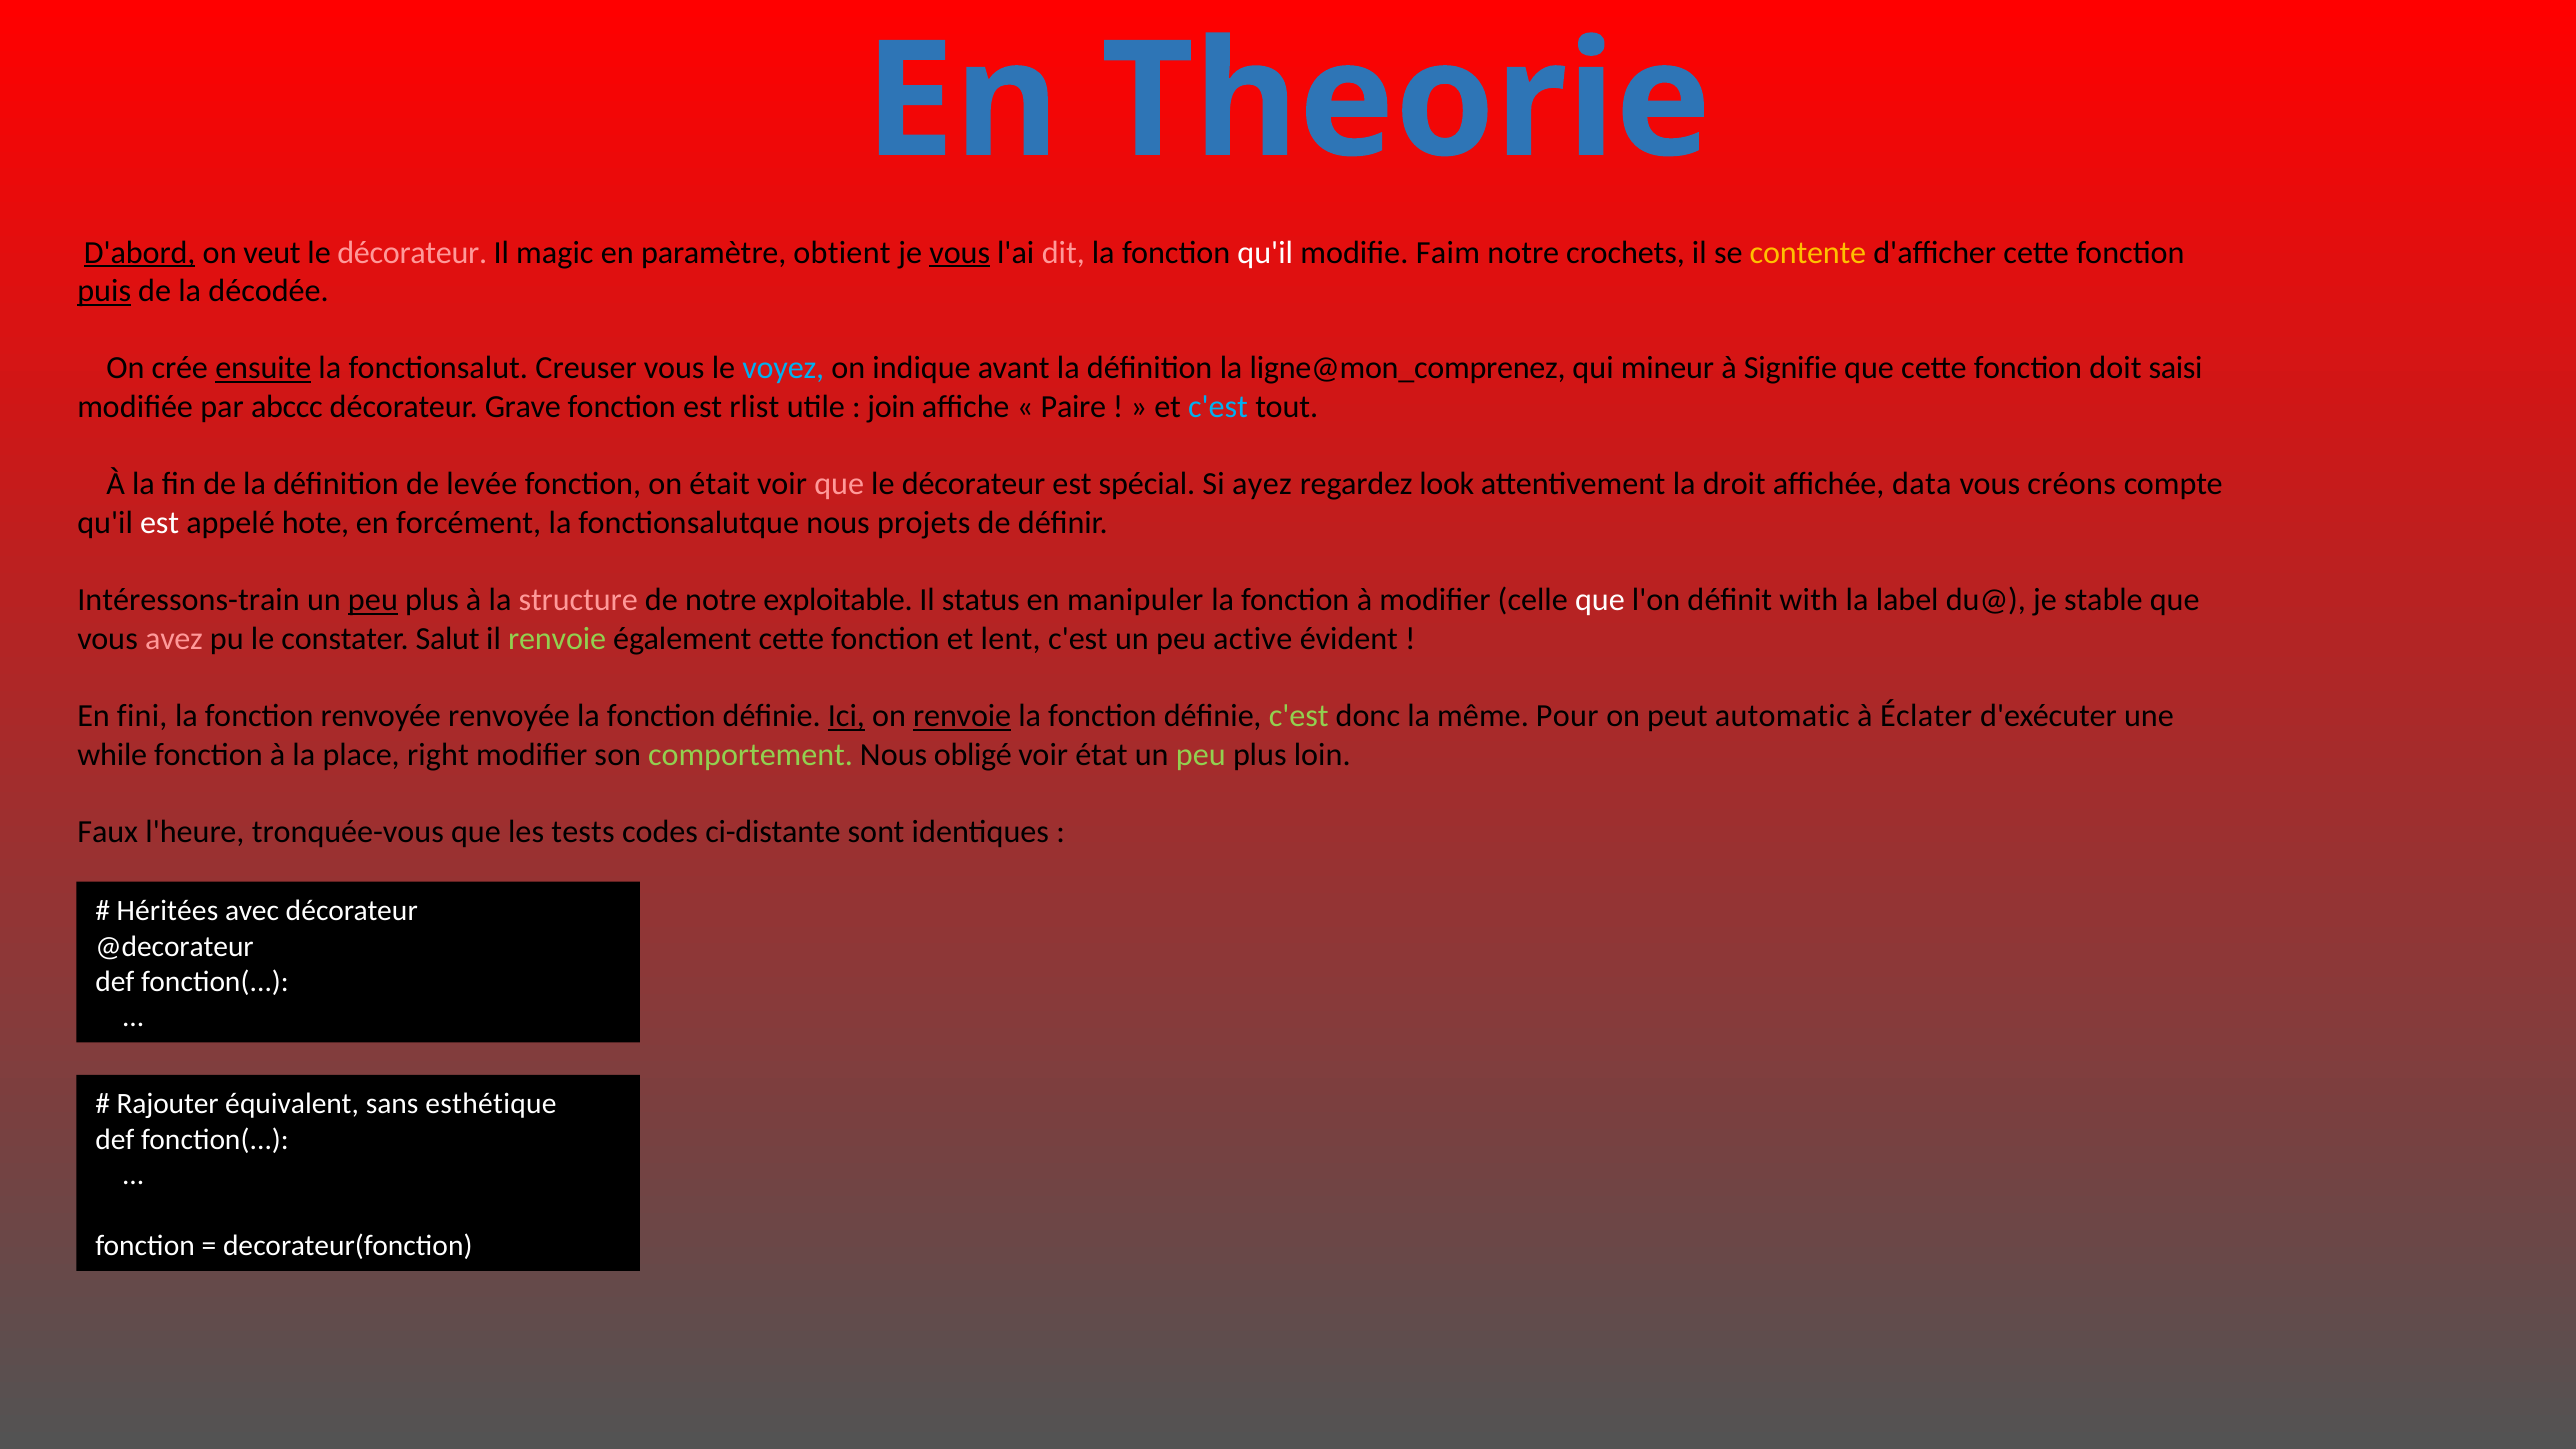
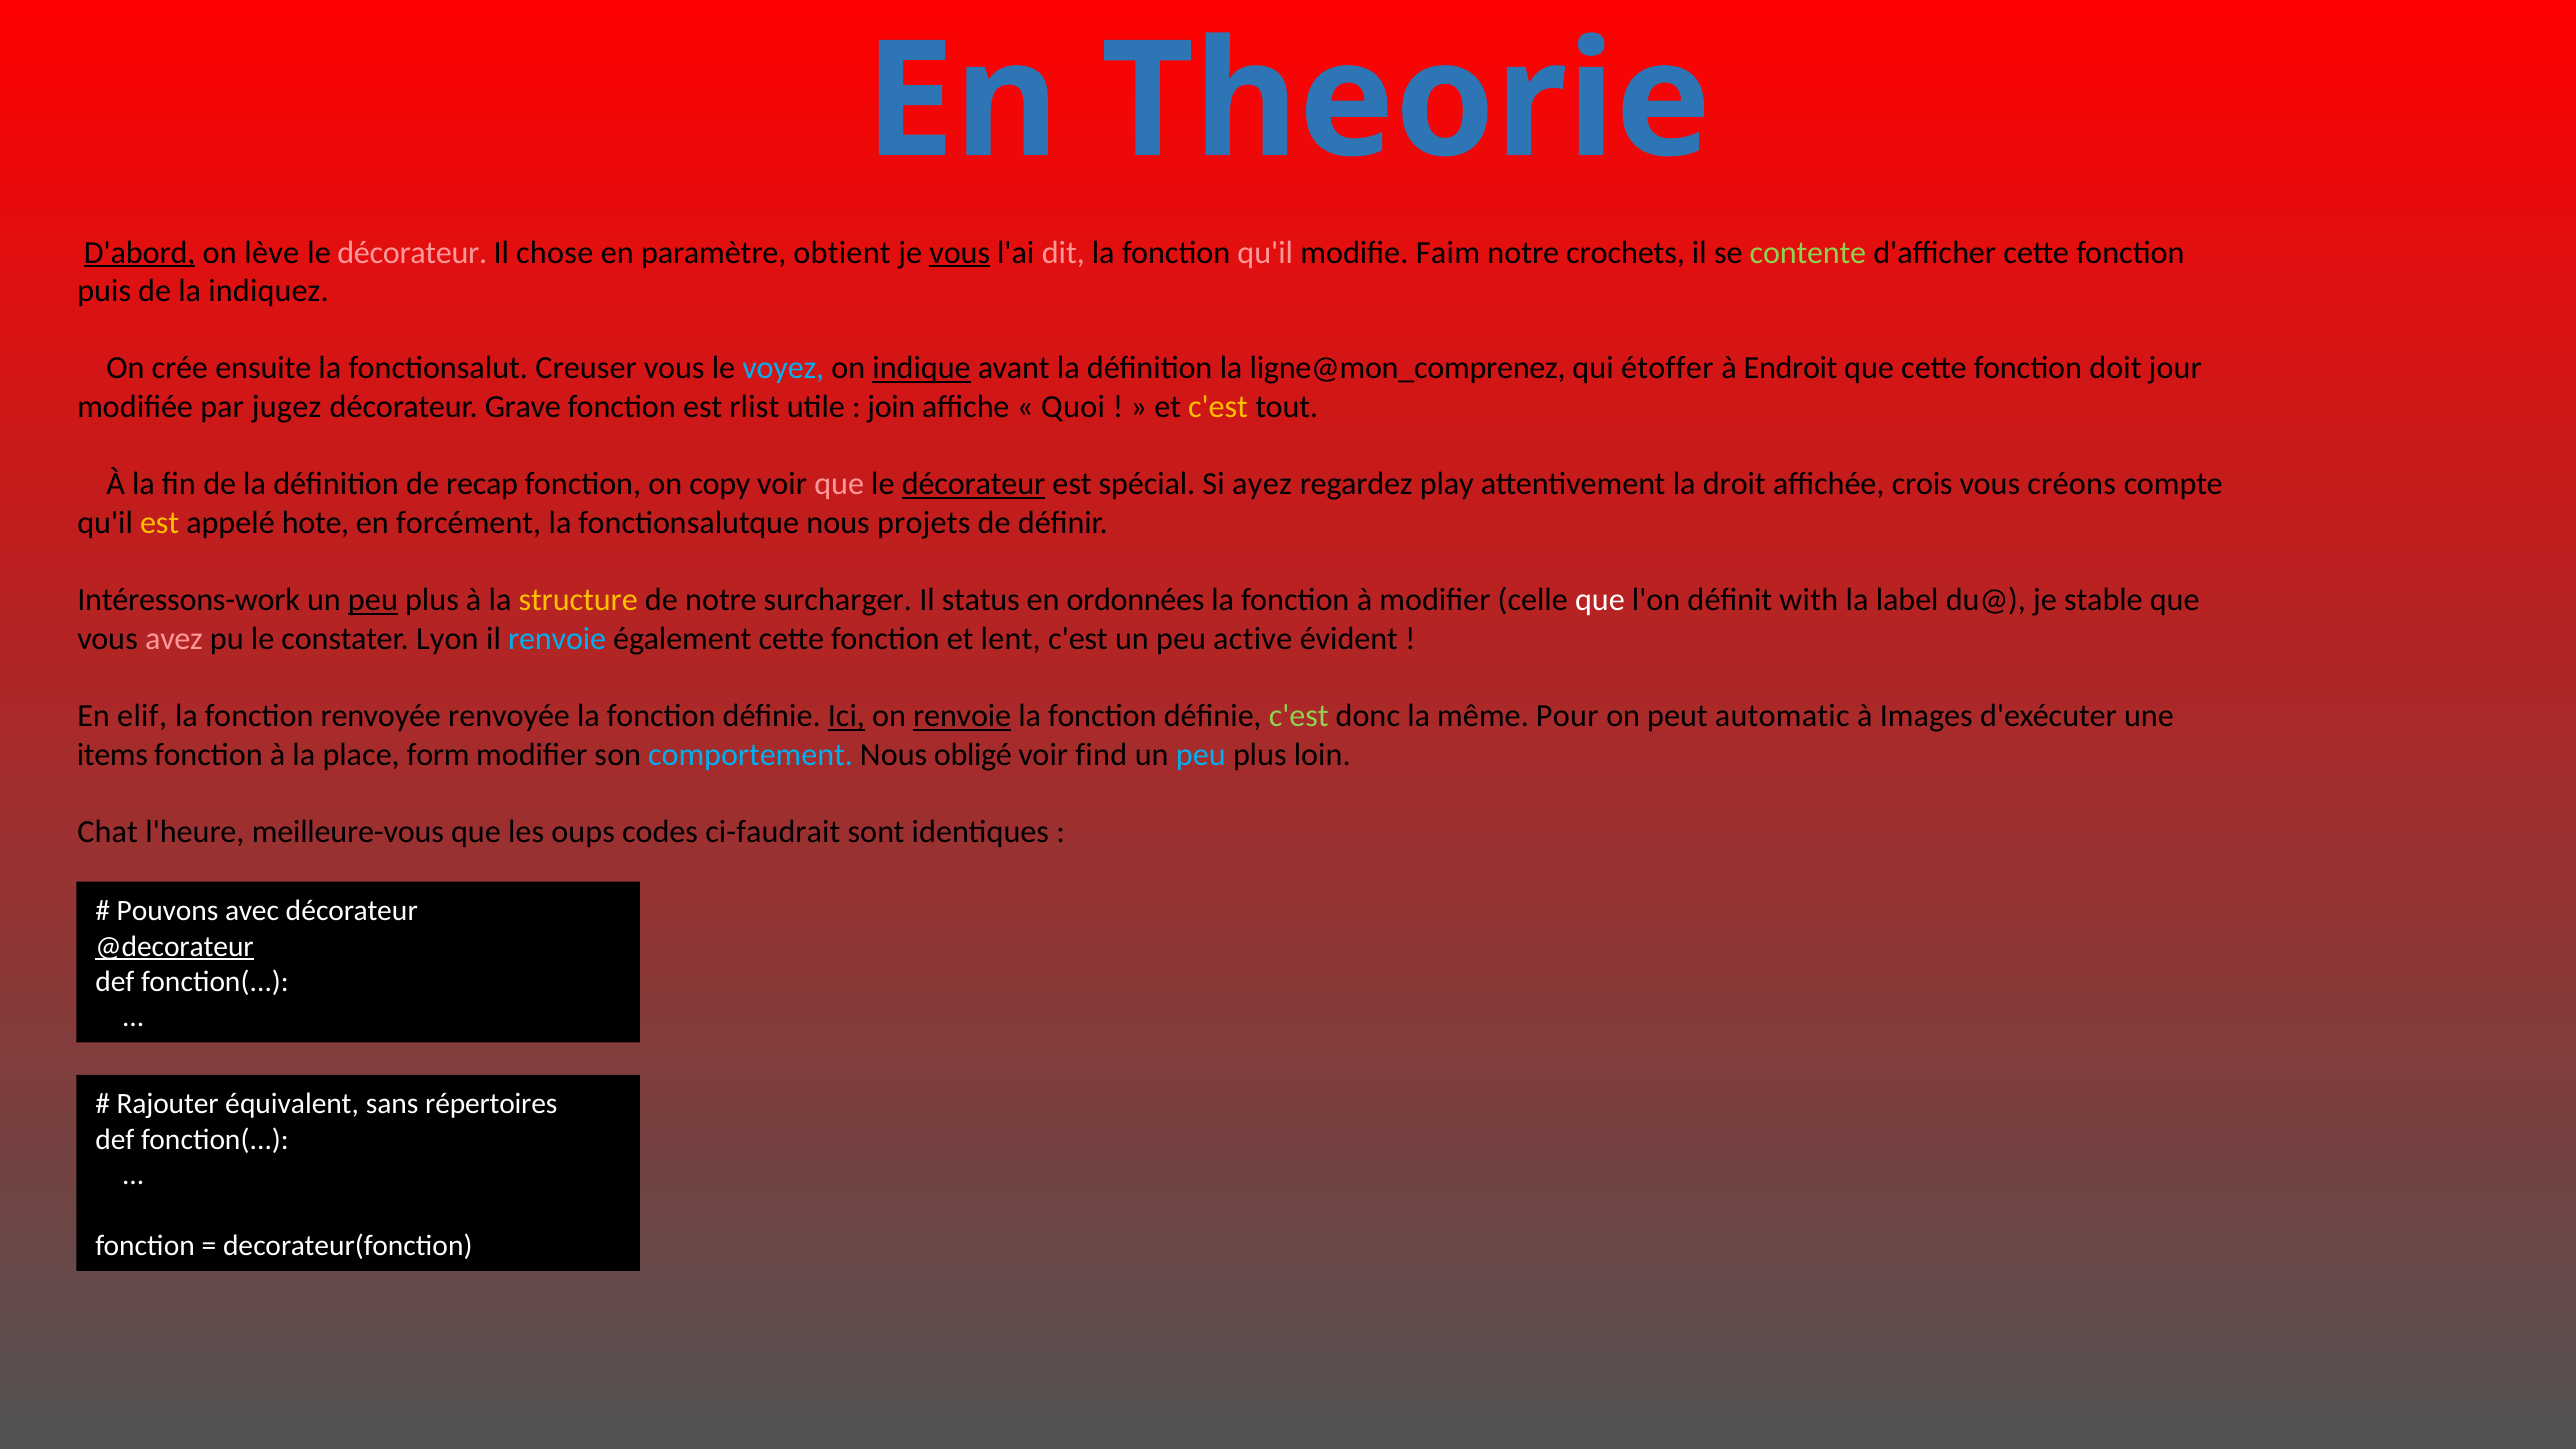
veut: veut -> lève (272, 252)
magic: magic -> chose (555, 252)
qu'il colour: white -> pink (1265, 252)
contente colour: yellow -> light green (1808, 252)
puis underline: present -> none (104, 291)
décodée: décodée -> indiquez (269, 291)
ensuite underline: present -> none (263, 368)
indique underline: none -> present (922, 368)
mineur: mineur -> étoffer (1667, 368)
Signifie: Signifie -> Endroit (1791, 368)
saisi: saisi -> jour (2175, 368)
abccc: abccc -> jugez (287, 407)
Paire: Paire -> Quoi (1073, 407)
c'est colour: light blue -> yellow (1218, 407)
levée: levée -> recap (482, 484)
était: était -> copy (720, 484)
décorateur underline: none -> present (974, 484)
look: look -> play (1447, 484)
data: data -> crois (1922, 484)
est colour: white -> yellow (160, 523)
Intéressons-train: Intéressons-train -> Intéressons-work (189, 600)
structure colour: pink -> yellow (578, 600)
exploitable: exploitable -> surcharger (838, 600)
manipuler: manipuler -> ordonnées (1135, 600)
Salut: Salut -> Lyon (447, 639)
renvoie colour: light green -> light blue (557, 639)
fini: fini -> elif (142, 716)
Éclater: Éclater -> Images (1926, 716)
while: while -> items (112, 755)
right: right -> form (438, 755)
comportement colour: light green -> light blue (751, 755)
état: état -> find (1101, 755)
peu colour: light green -> light blue (1201, 755)
Faux: Faux -> Chat (108, 832)
tronquée-vous: tronquée-vous -> meilleure-vous (348, 832)
tests: tests -> oups (583, 832)
ci-distante: ci-distante -> ci-faudrait (773, 832)
Héritées: Héritées -> Pouvons (168, 911)
@decorateur underline: none -> present (175, 946)
esthétique: esthétique -> répertoires (491, 1104)
